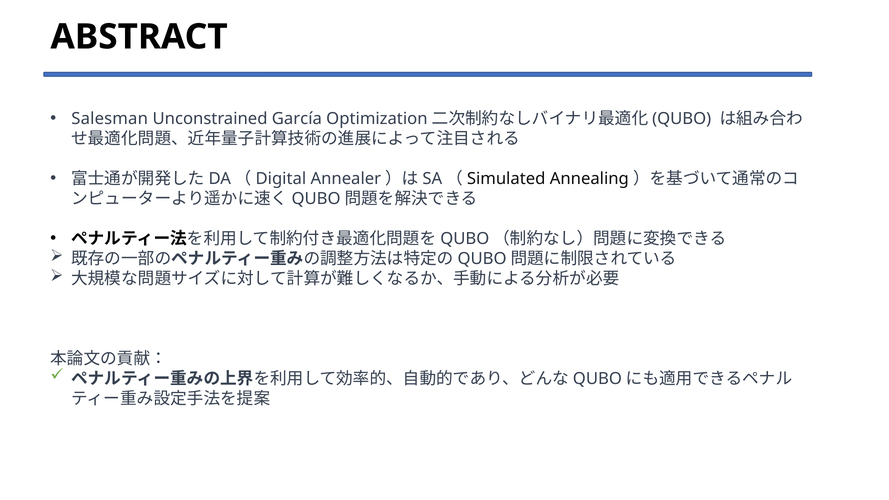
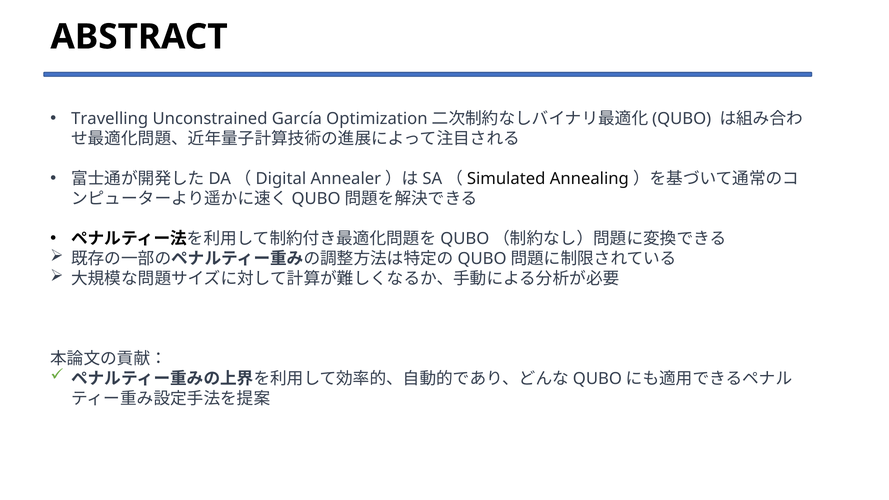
Salesman: Salesman -> Travelling (110, 119)
